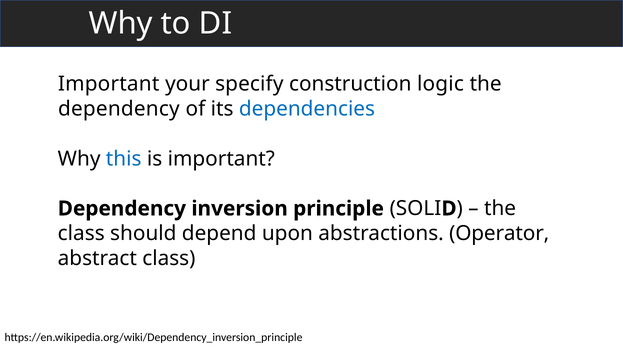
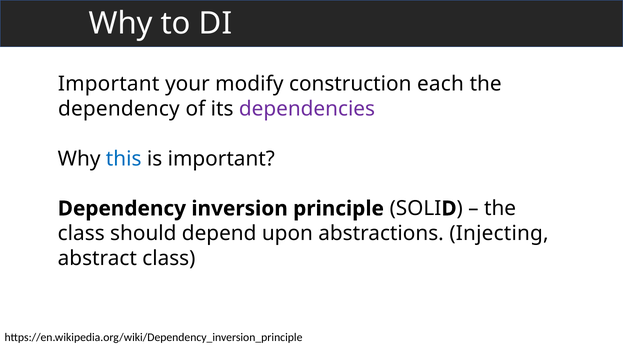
specify: specify -> modify (249, 84)
logic: logic -> each (440, 84)
dependencies colour: blue -> purple (307, 109)
Operator: Operator -> Injecting (499, 234)
